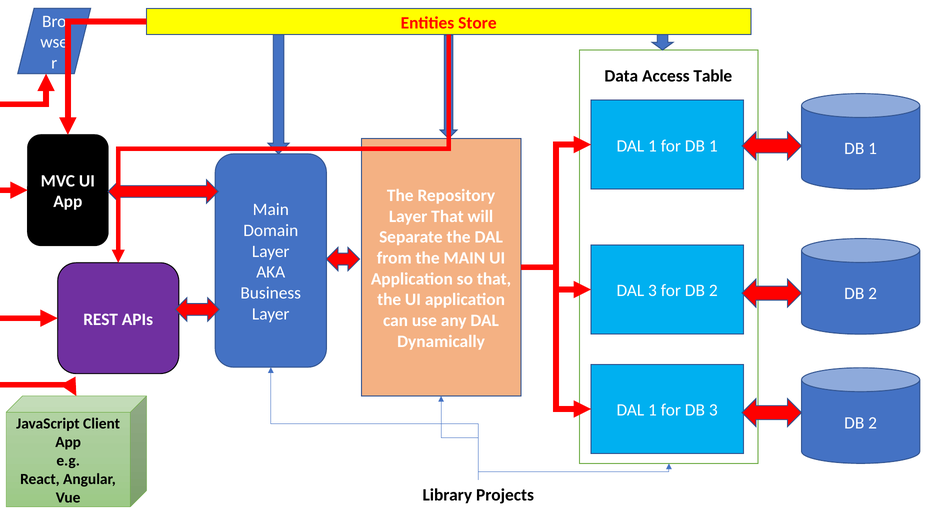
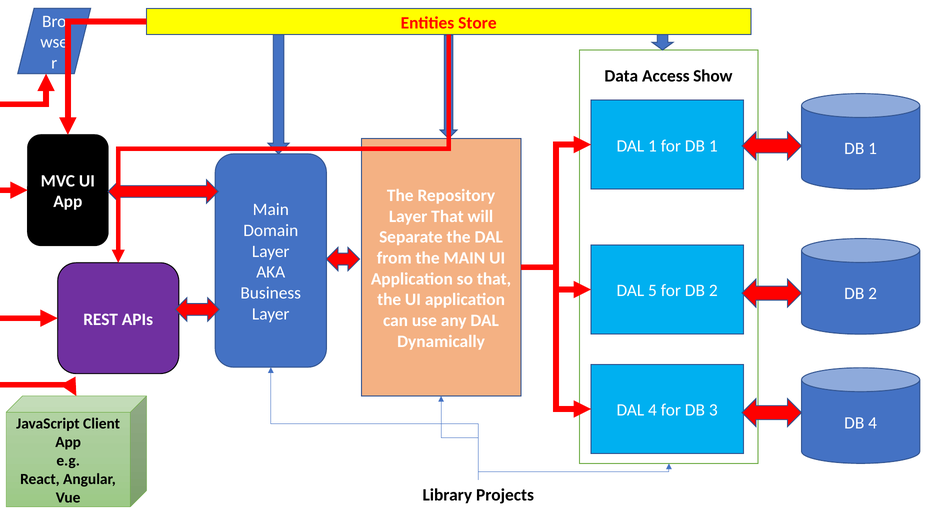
Table: Table -> Show (713, 76)
DAL 3: 3 -> 5 (652, 291)
1: 1 -> 4 (652, 410)
2: 2 -> 4 (873, 423)
